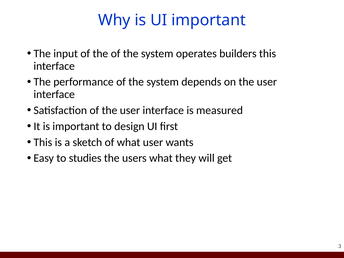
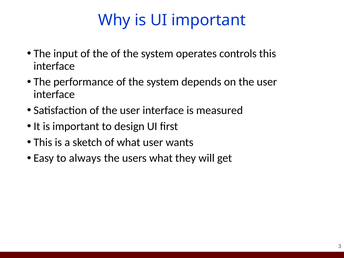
builders: builders -> controls (238, 54)
studies: studies -> always (85, 158)
